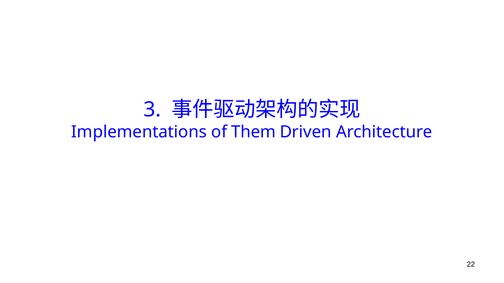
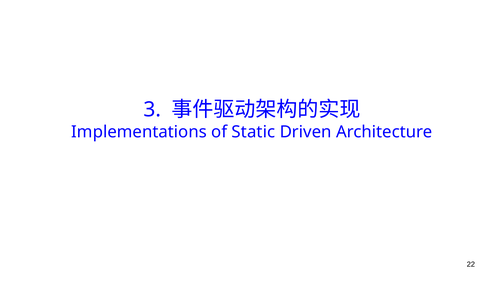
Them: Them -> Static (253, 132)
